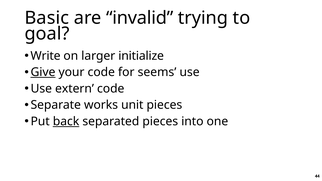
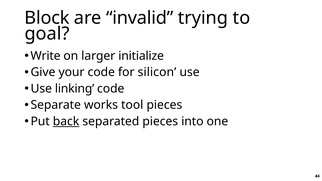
Basic: Basic -> Block (47, 18)
Give underline: present -> none (43, 72)
seems: seems -> silicon (157, 72)
extern: extern -> linking (75, 89)
unit: unit -> tool (132, 105)
